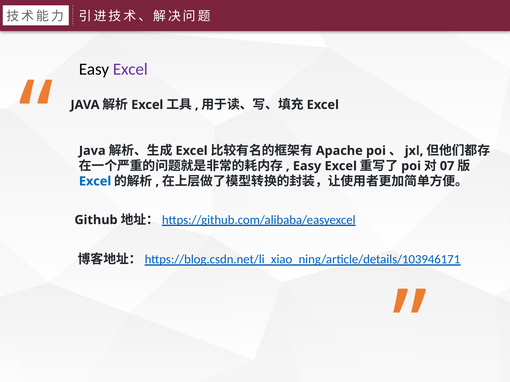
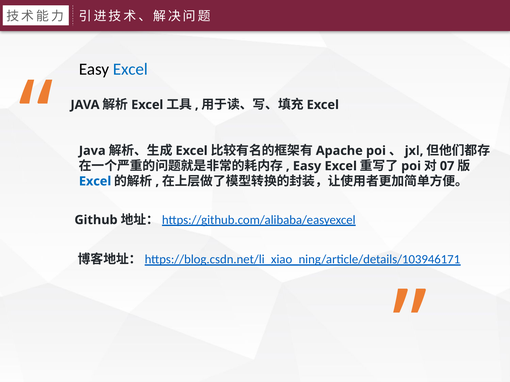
Excel colour: purple -> blue (130, 69)
